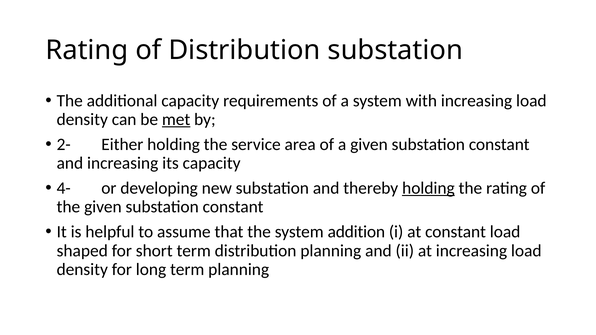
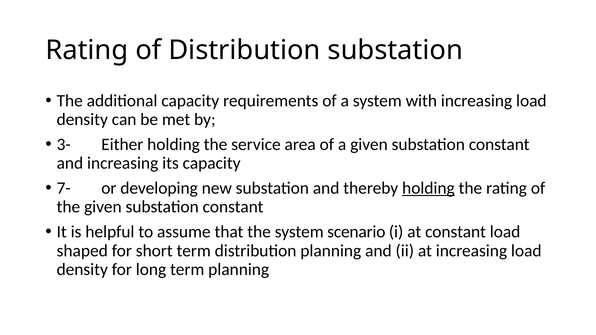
met underline: present -> none (176, 120)
2-: 2- -> 3- (64, 145)
4-: 4- -> 7- (64, 188)
addition: addition -> scenario (356, 232)
